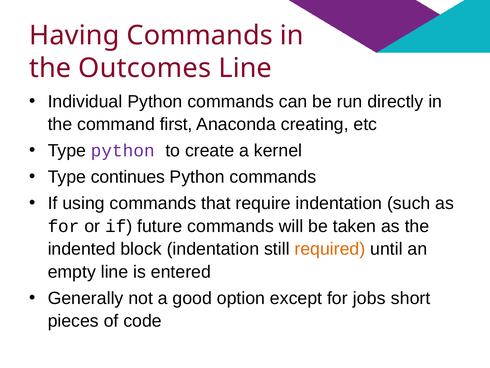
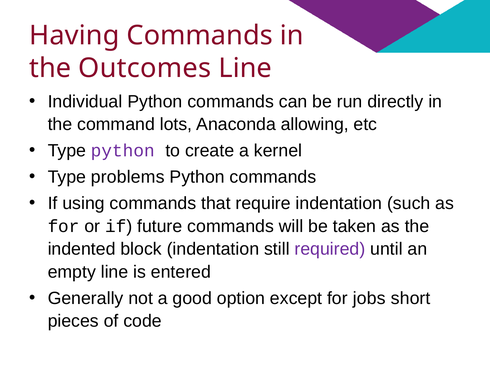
first: first -> lots (176, 124)
creating: creating -> allowing (315, 124)
continues: continues -> problems (128, 177)
required colour: orange -> purple (330, 249)
